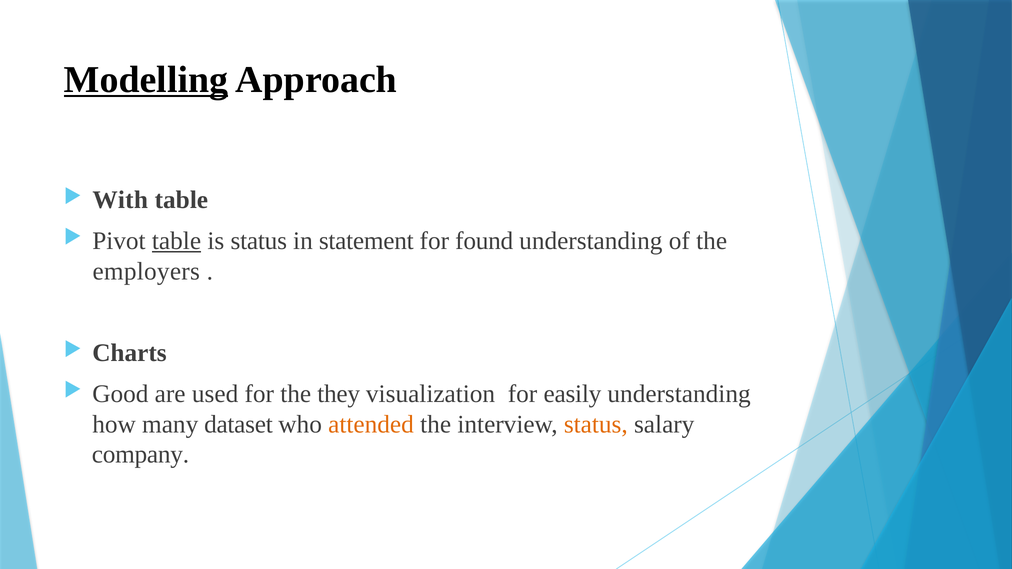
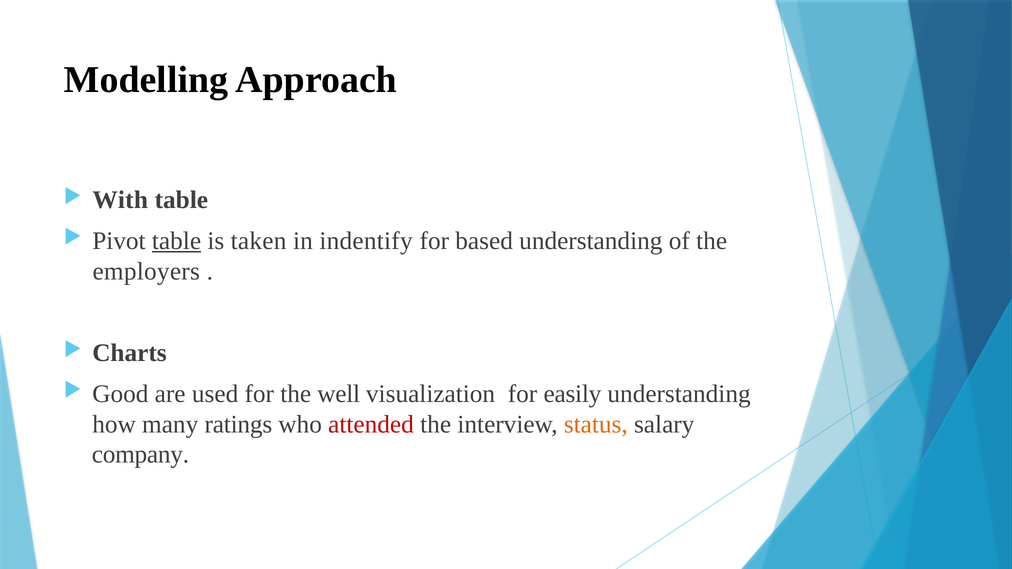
Modelling underline: present -> none (146, 80)
is status: status -> taken (259, 241)
statement: statement -> indentify (366, 241)
found: found -> based (484, 241)
they: they -> well (339, 394)
dataset: dataset -> ratings (238, 424)
attended colour: orange -> red (371, 424)
